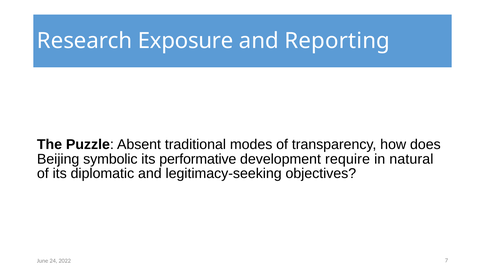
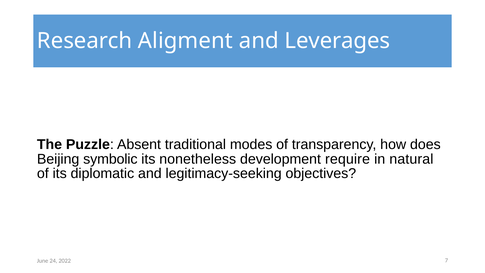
Exposure: Exposure -> Aligment (185, 41)
Reporting: Reporting -> Leverages (337, 41)
performative: performative -> nonetheless (198, 159)
